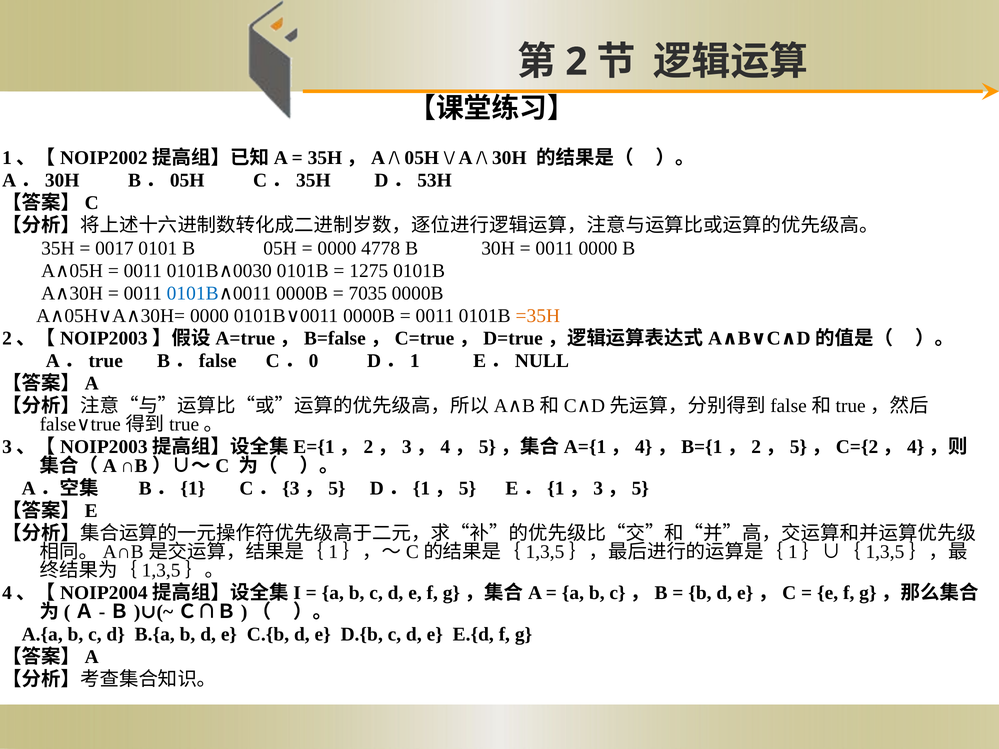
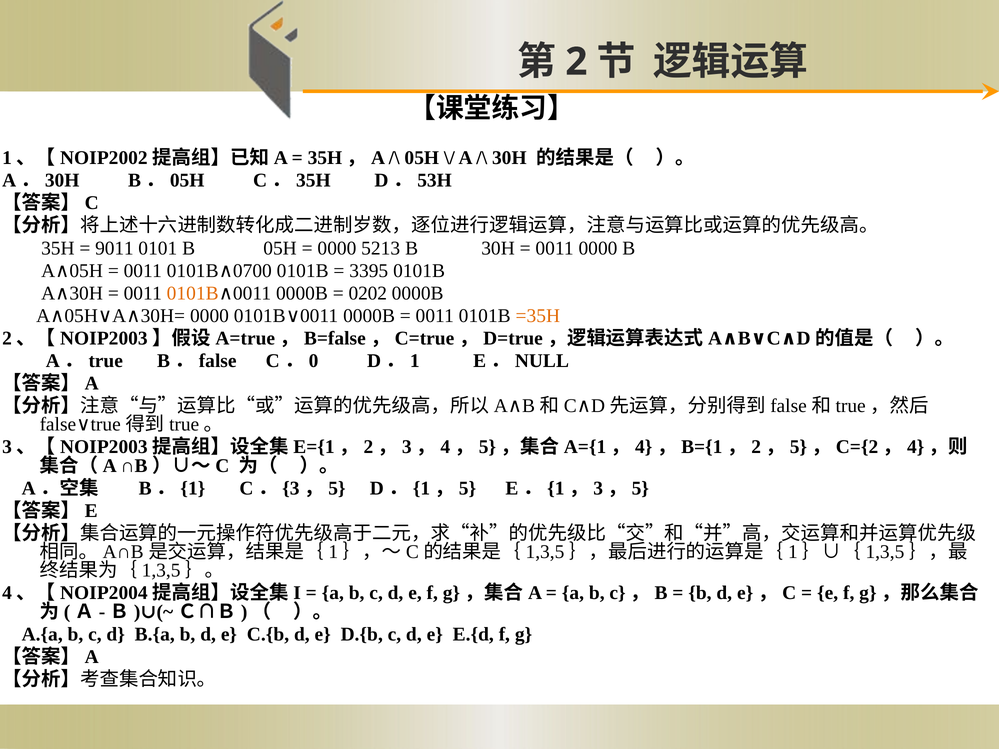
0017: 0017 -> 9011 (114, 248)
4778: 4778 -> 5213 (381, 248)
0030: 0030 -> 0700 (252, 271)
1275: 1275 -> 3395 (369, 271)
0101B colour: blue -> orange (193, 293)
7035: 7035 -> 0202 (368, 293)
